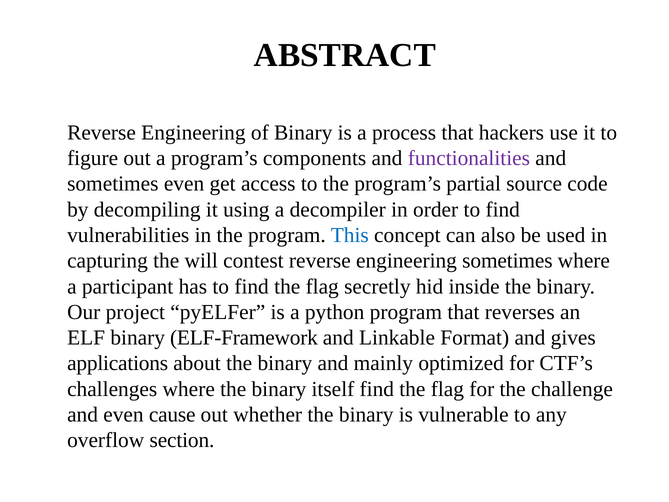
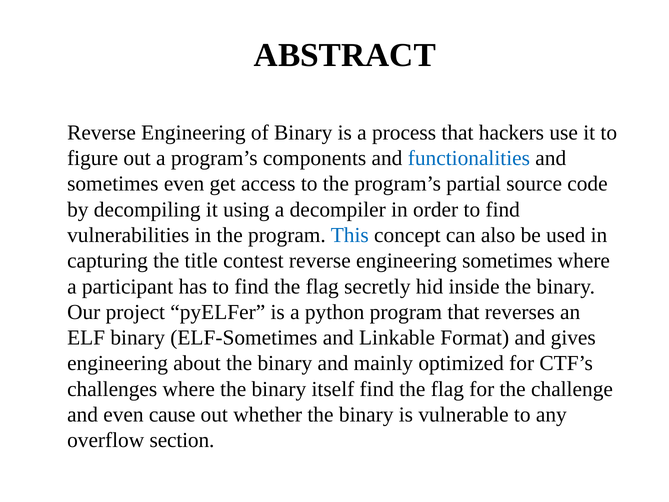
functionalities colour: purple -> blue (469, 158)
will: will -> title (201, 261)
ELF-Framework: ELF-Framework -> ELF-Sometimes (244, 338)
applications: applications -> engineering (118, 363)
